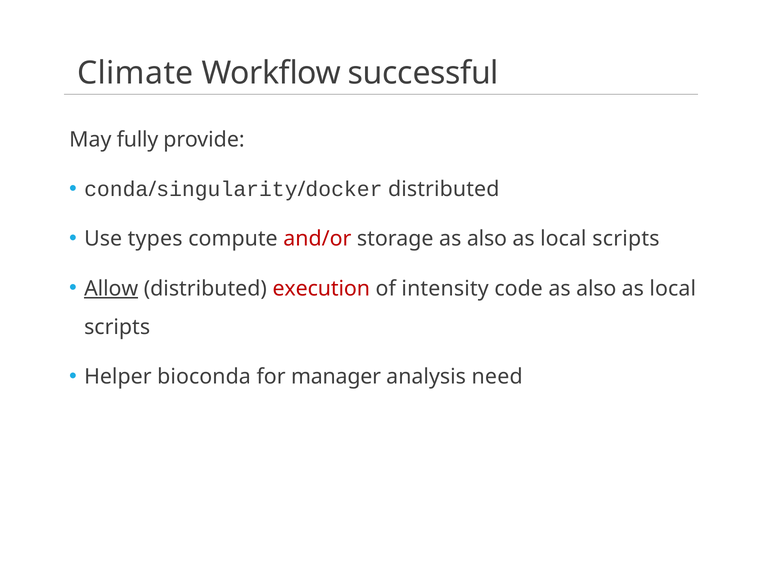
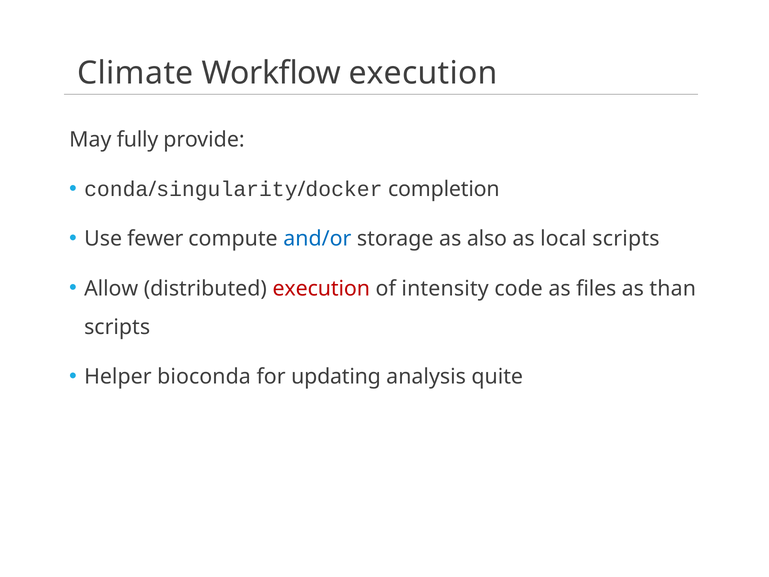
Workflow successful: successful -> execution (423, 73)
conda/singularity/docker distributed: distributed -> completion (444, 189)
types: types -> fewer (155, 239)
and/or colour: red -> blue (317, 239)
Allow underline: present -> none (111, 288)
code as also: also -> files (596, 288)
local: local -> than (673, 288)
manager: manager -> updating (336, 377)
need: need -> quite (497, 377)
